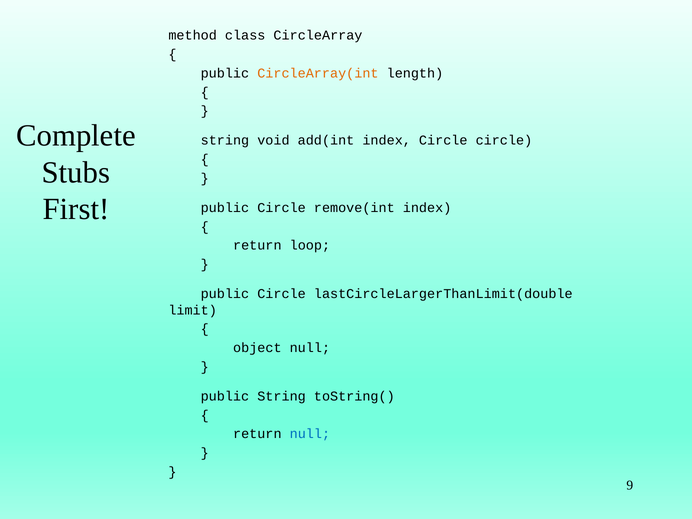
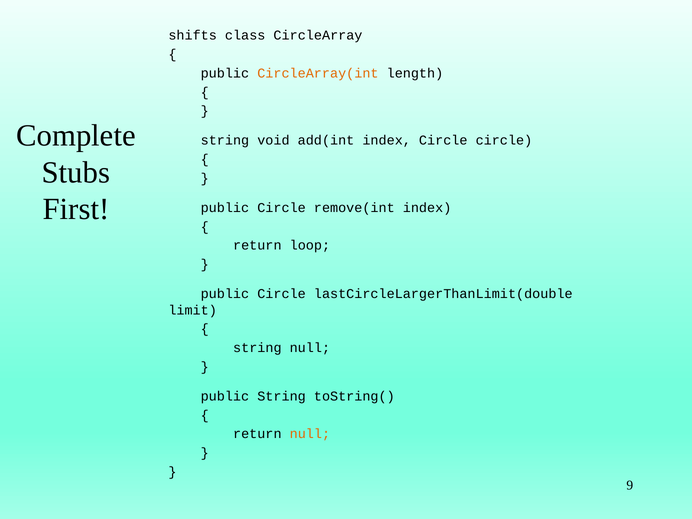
method: method -> shifts (193, 36)
object: object -> string (257, 348)
null colour: blue -> orange (310, 434)
